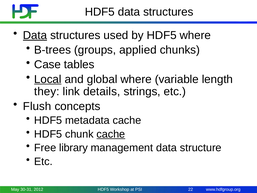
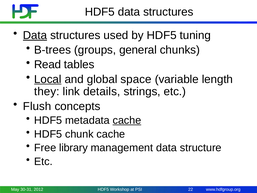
HDF5 where: where -> tuning (195, 35)
applied: applied -> general (138, 50)
Case: Case -> Read (48, 64)
global where: where -> space (136, 79)
cache underline: none -> present (127, 120)
cache underline: present -> none (111, 134)
